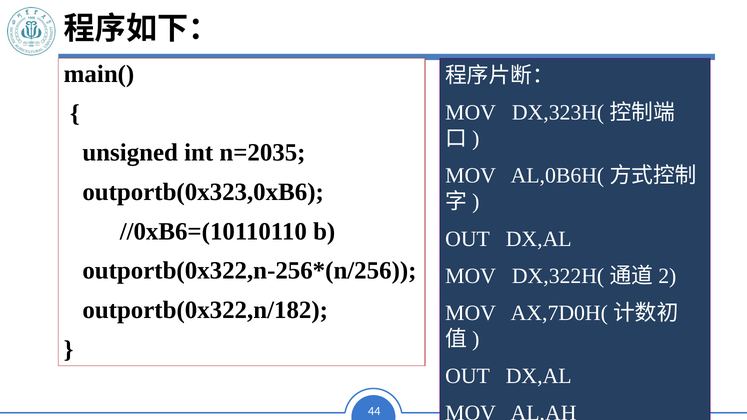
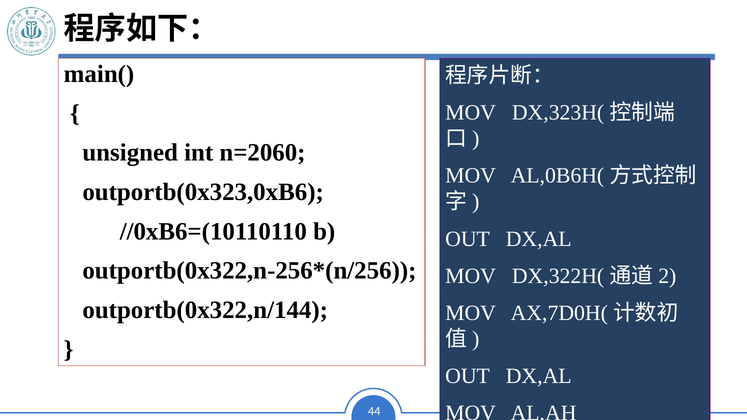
n=2035: n=2035 -> n=2060 (262, 153)
outportb(0x322,n/182: outportb(0x322,n/182 -> outportb(0x322,n/144 (205, 310)
